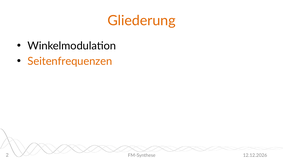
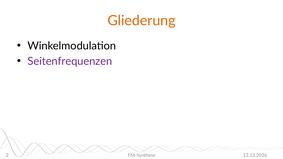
Seitenfrequenzen colour: orange -> purple (70, 61)
